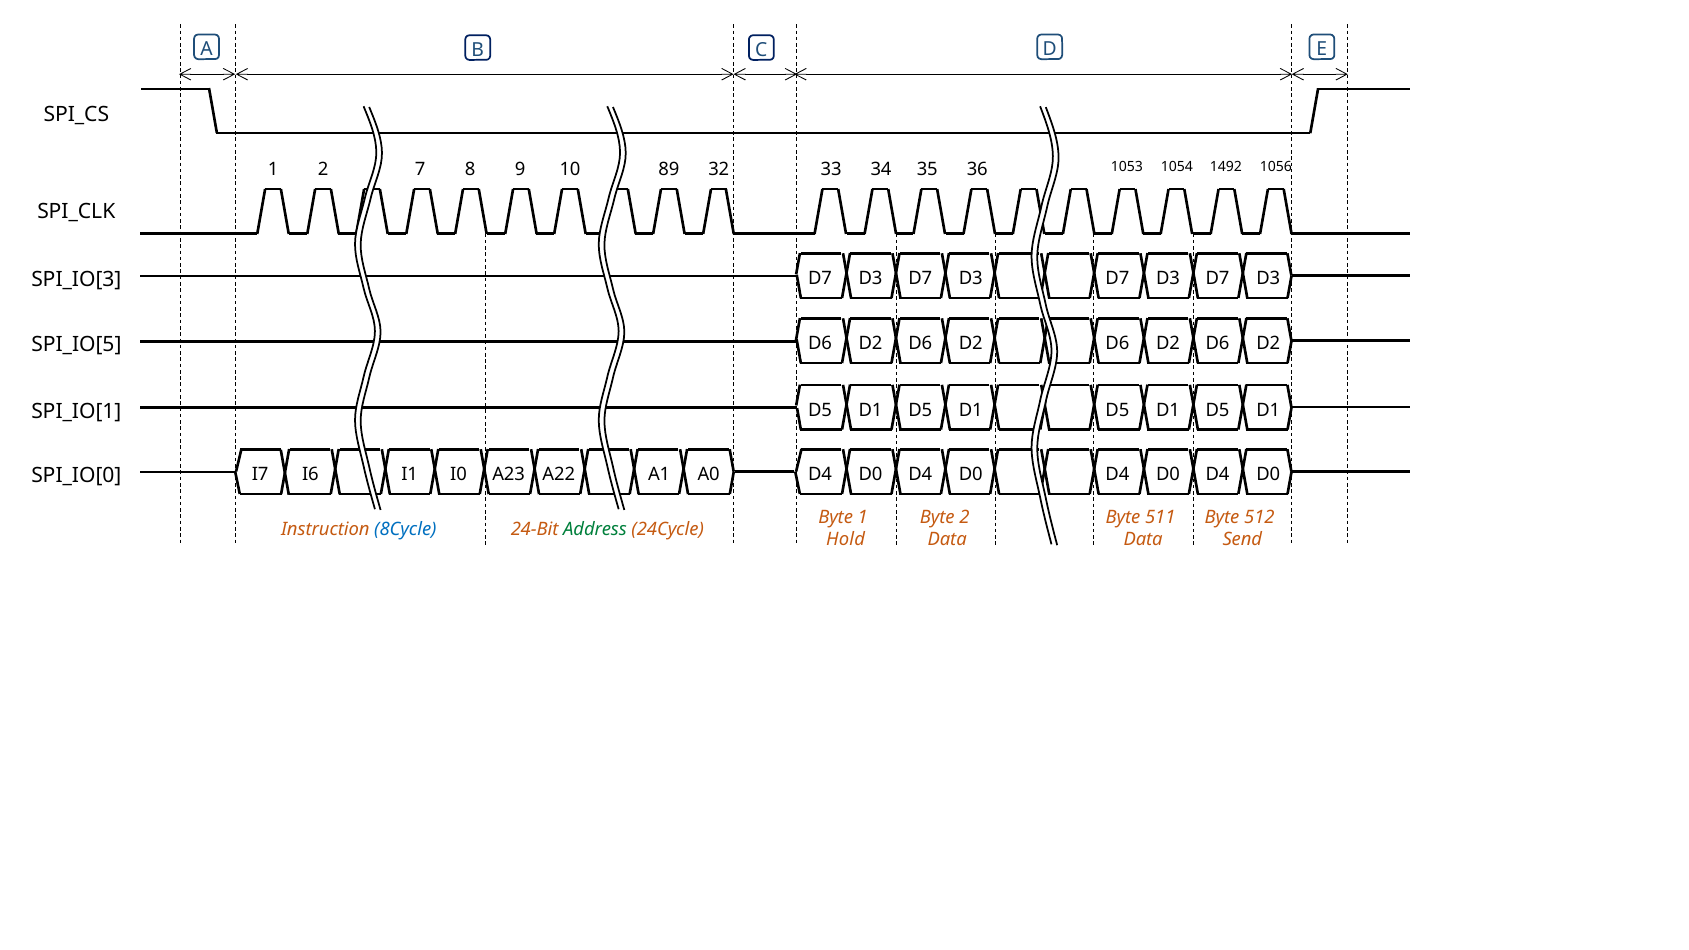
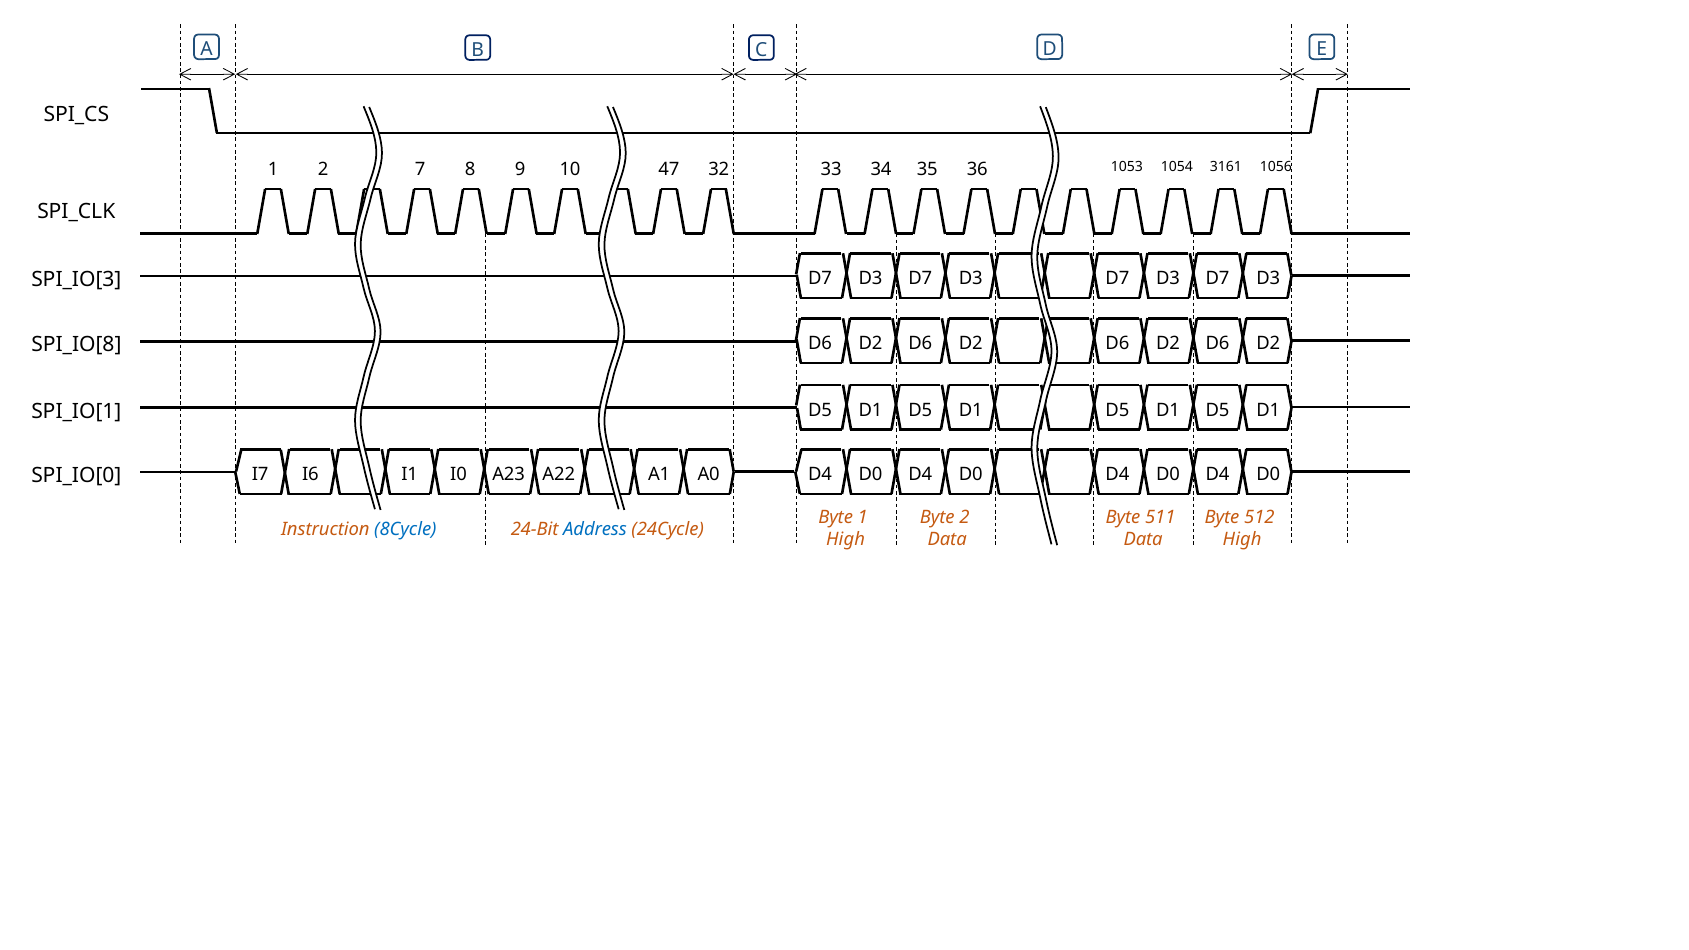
89: 89 -> 47 (669, 170)
1492: 1492 -> 3161 (1226, 167)
SPI_IO[5: SPI_IO[5 -> SPI_IO[8 (76, 345)
Address colour: green -> blue (595, 529)
Hold: Hold -> High (846, 539)
Send: Send -> High (1242, 539)
